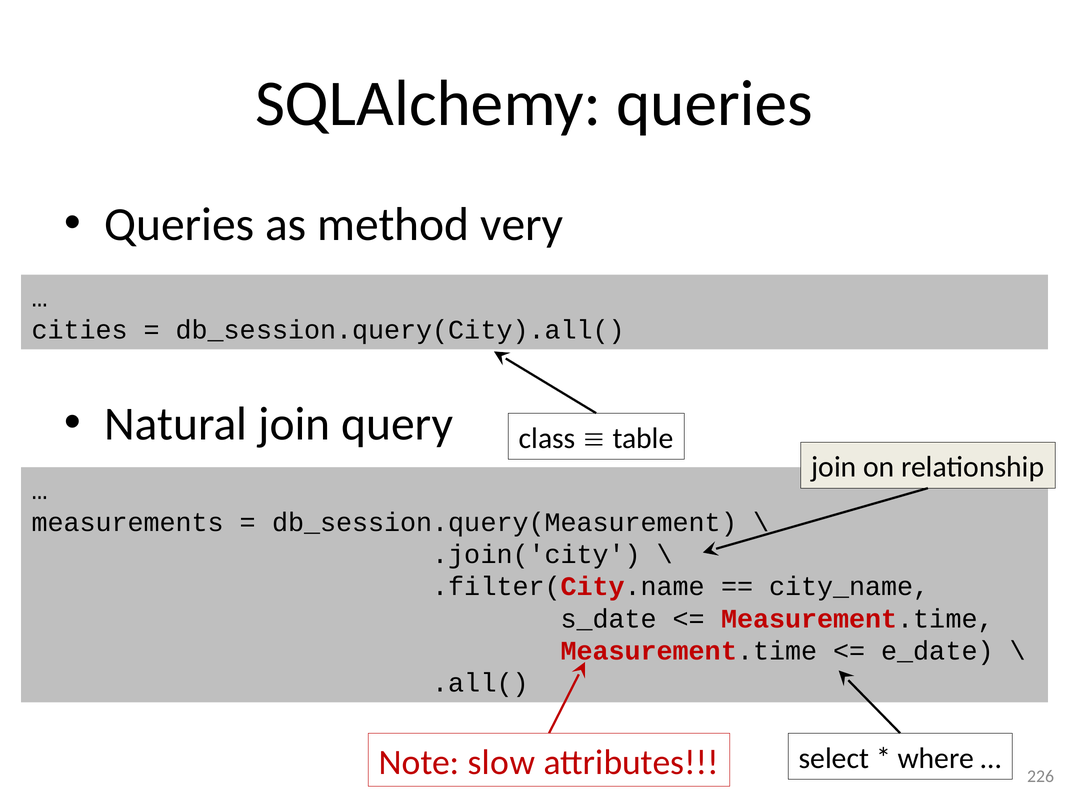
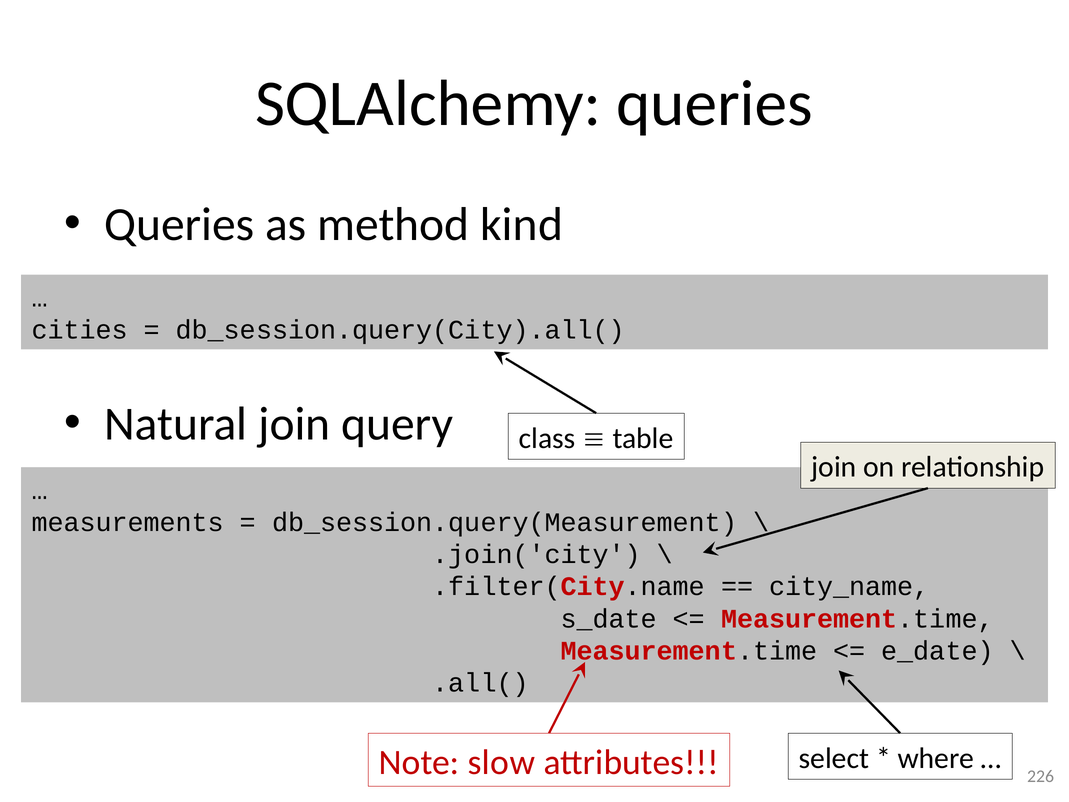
very: very -> kind (522, 224)
